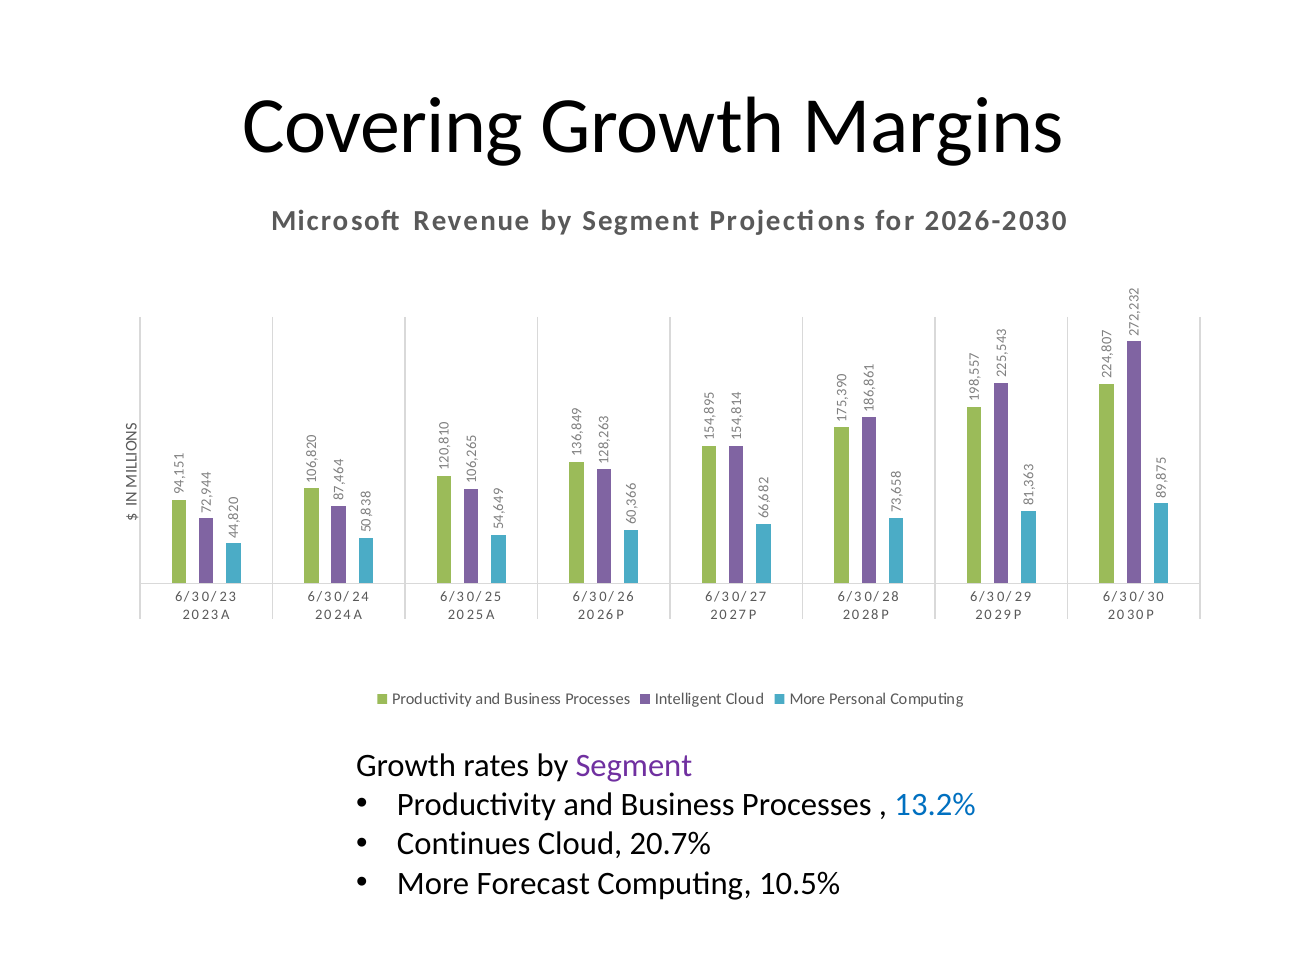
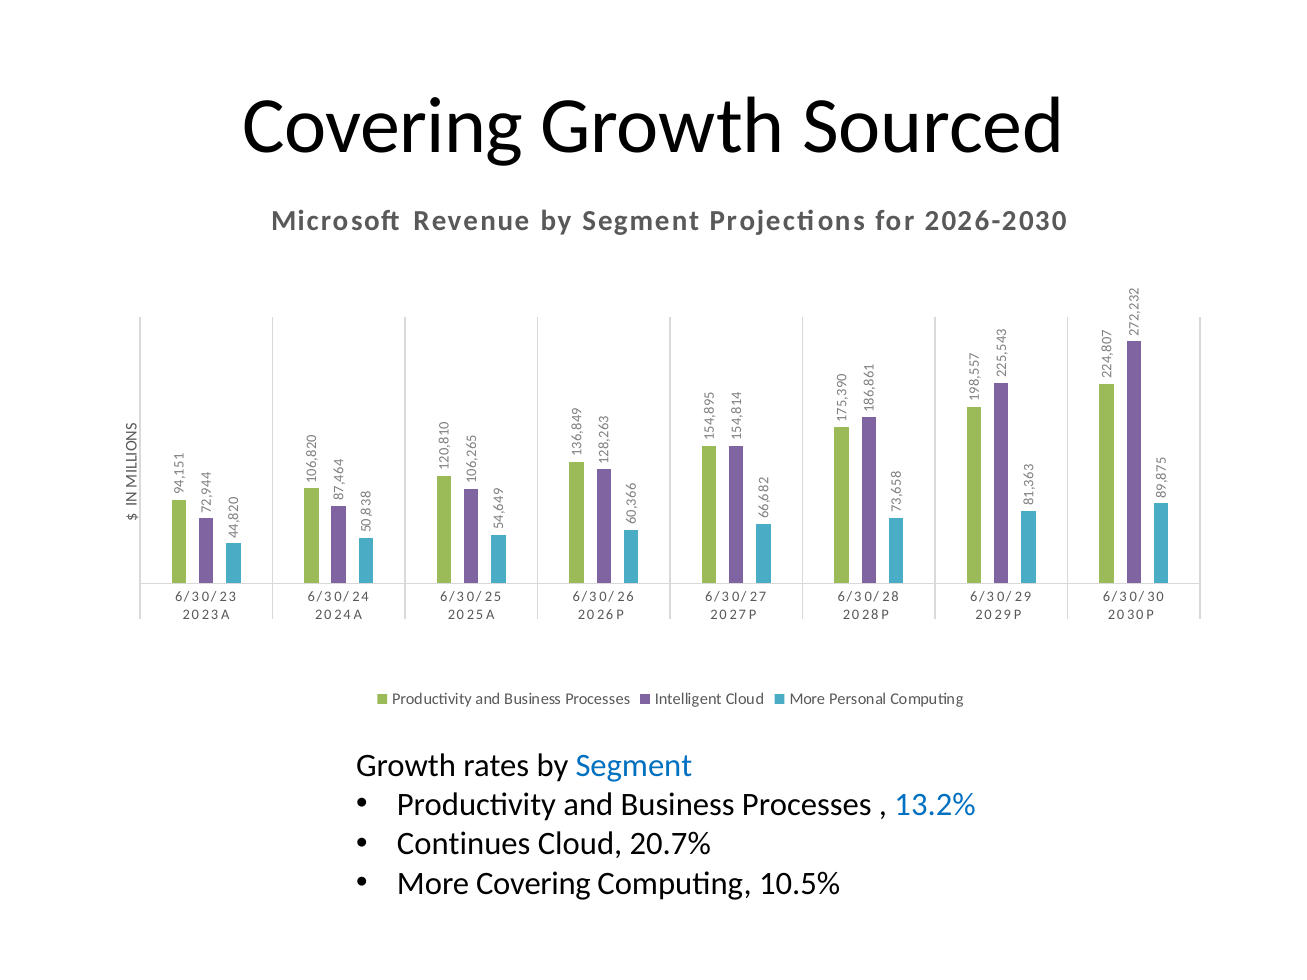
Margins: Margins -> Sourced (933, 127)
Segment colour: purple -> blue (634, 766)
More Forecast: Forecast -> Covering (533, 884)
